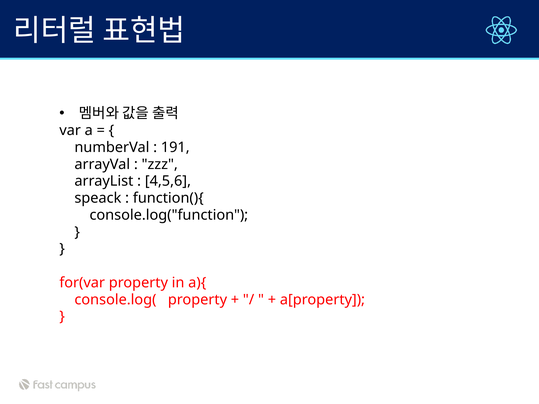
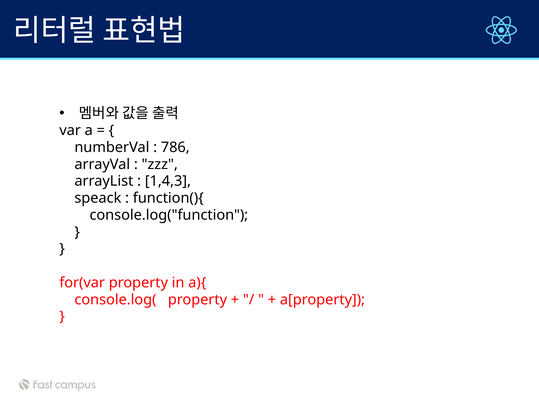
191: 191 -> 786 (175, 147)
4,5,6: 4,5,6 -> 1,4,3 (168, 181)
